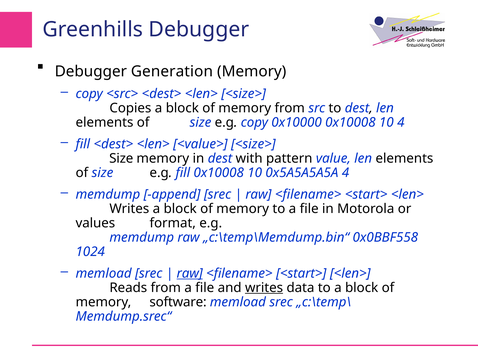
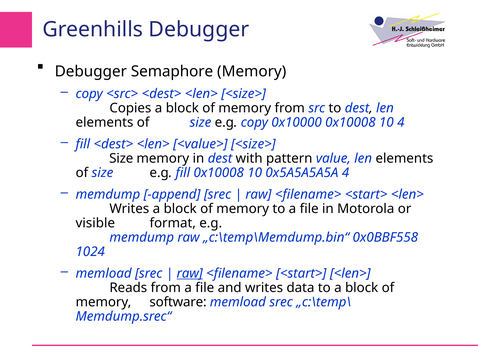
Generation: Generation -> Semaphore (172, 71)
values: values -> visible (95, 223)
writes underline: present -> none (264, 287)
